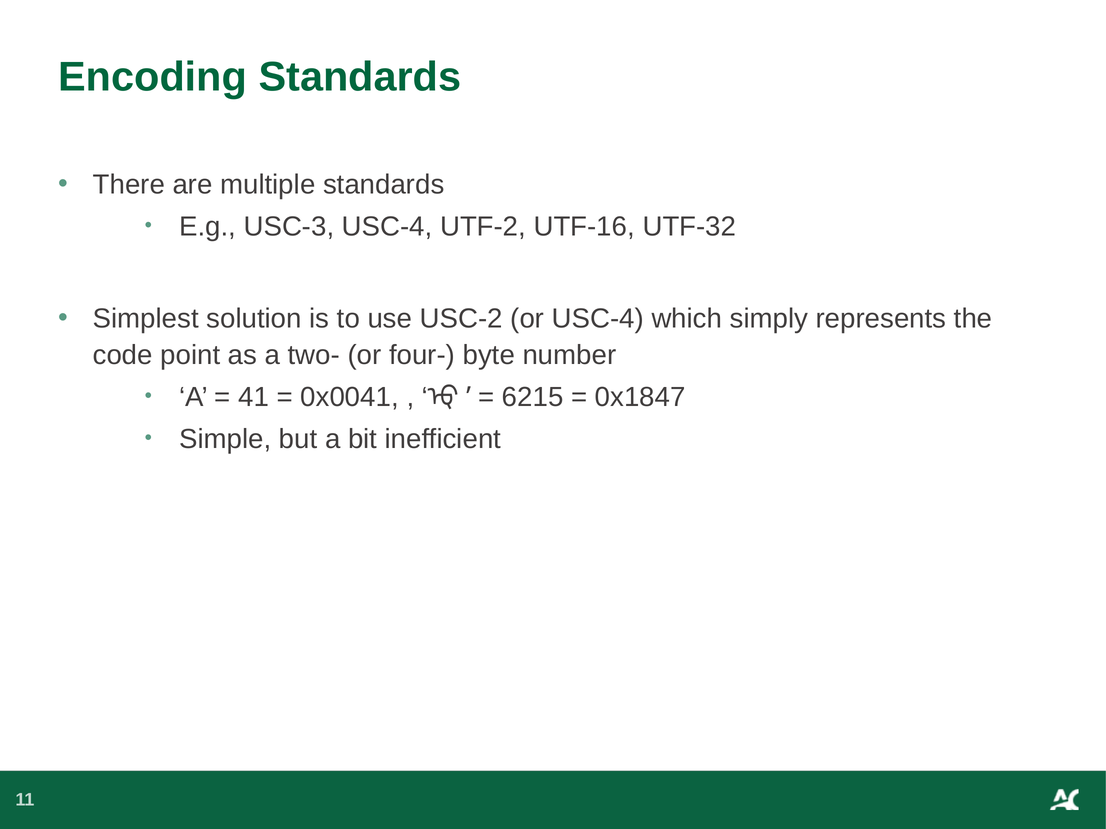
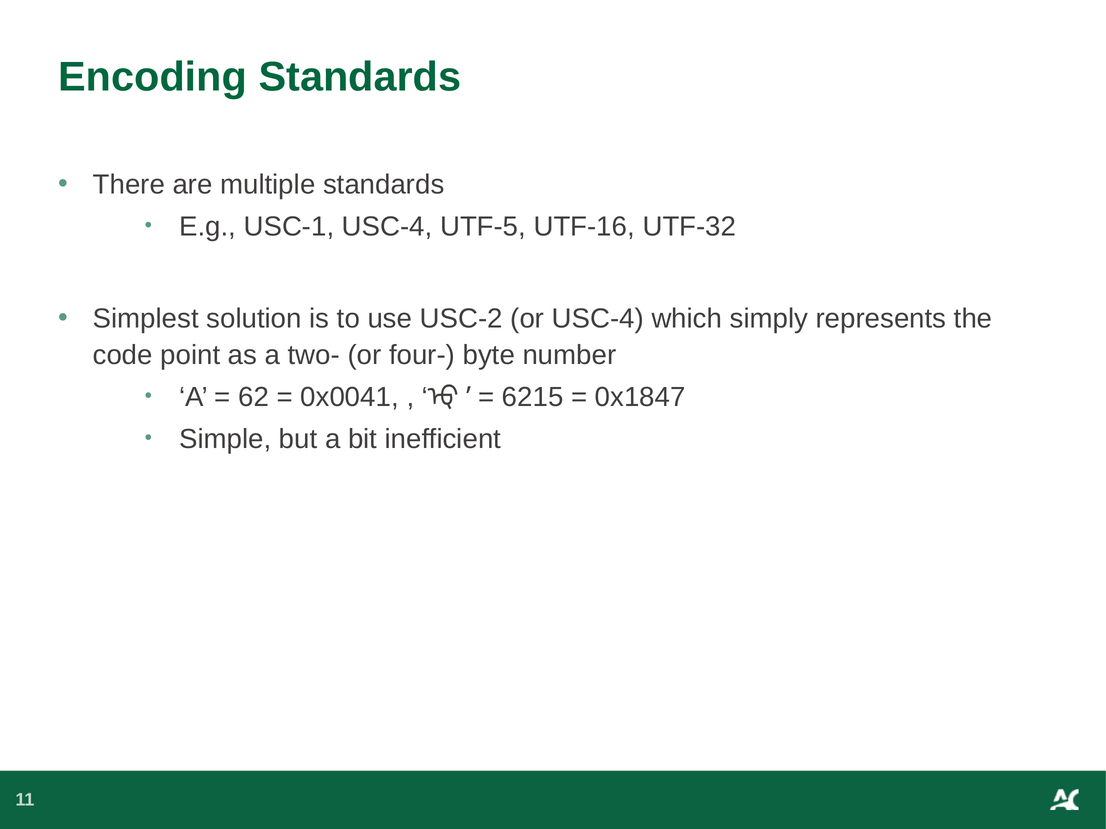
USC-3: USC-3 -> USC-1 (289, 227)
UTF-2: UTF-2 -> UTF-5 (483, 227)
41: 41 -> 62 (254, 398)
